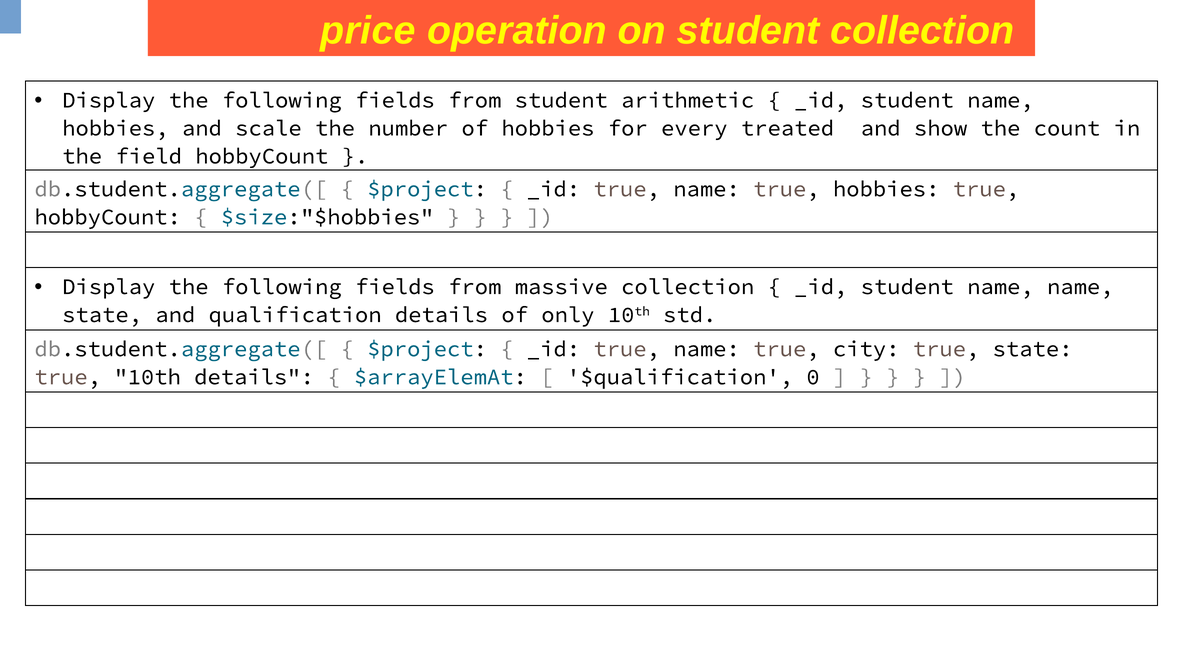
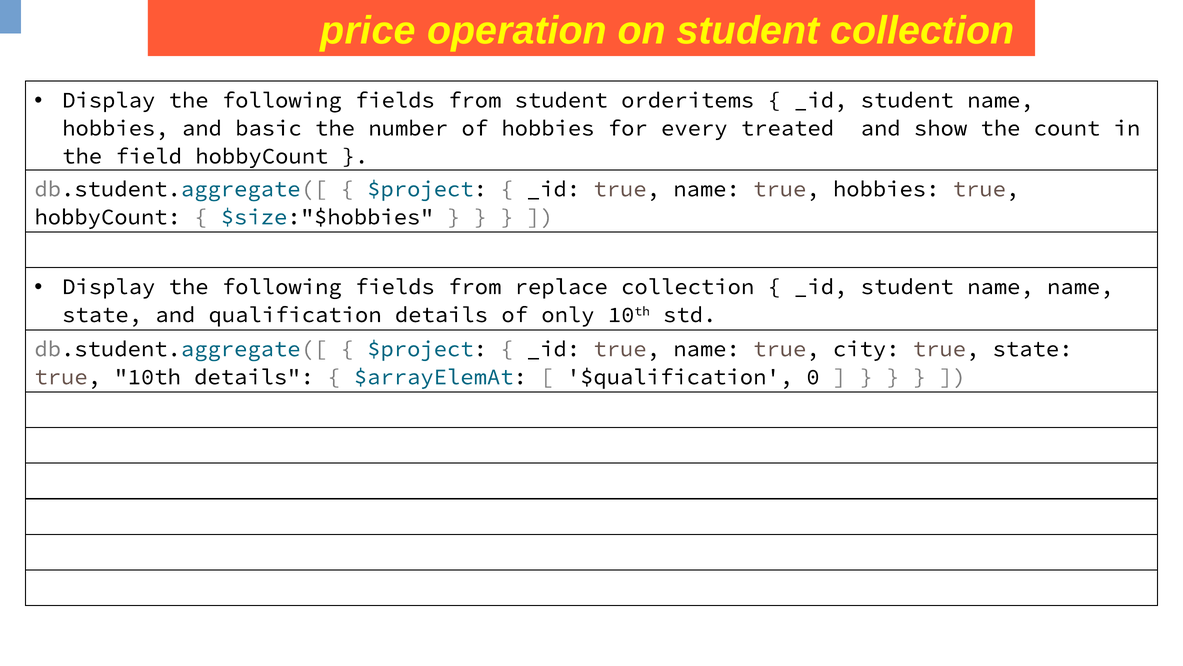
arithmetic: arithmetic -> orderitems (688, 100)
scale: scale -> basic (268, 128)
massive: massive -> replace (561, 286)
